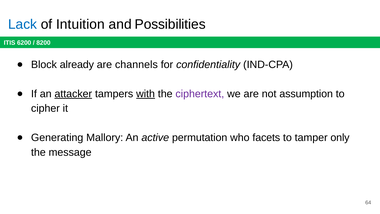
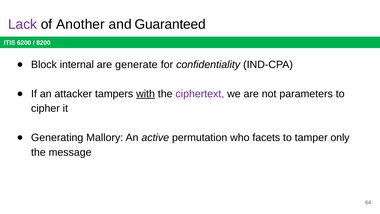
Lack colour: blue -> purple (23, 24)
Intuition: Intuition -> Another (80, 24)
Possibilities: Possibilities -> Guaranteed (170, 24)
already: already -> internal (77, 65)
channels: channels -> generate (136, 65)
attacker underline: present -> none (73, 94)
assumption: assumption -> parameters (306, 94)
